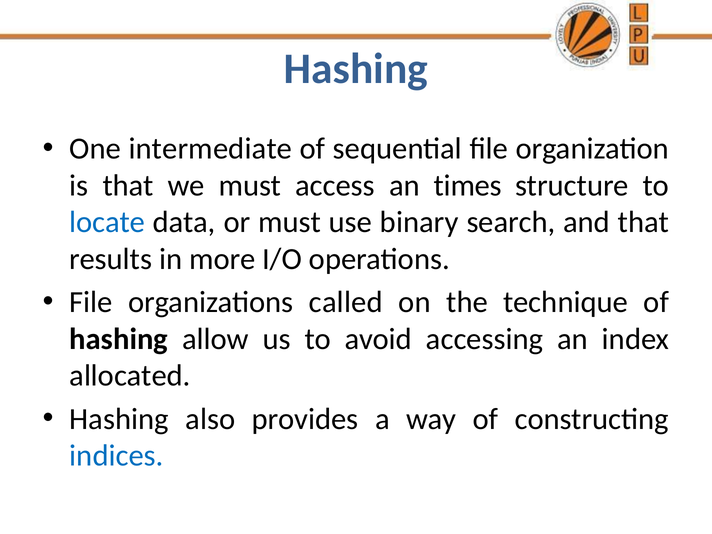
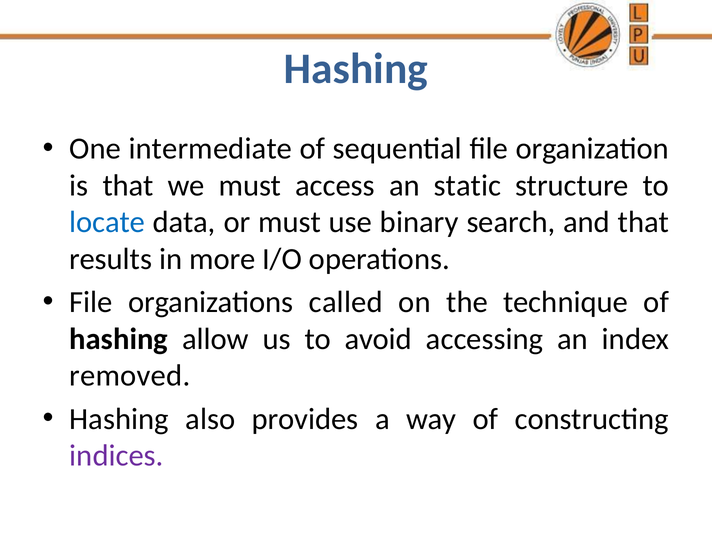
times: times -> static (468, 186)
allocated: allocated -> removed (130, 376)
indices colour: blue -> purple (116, 456)
